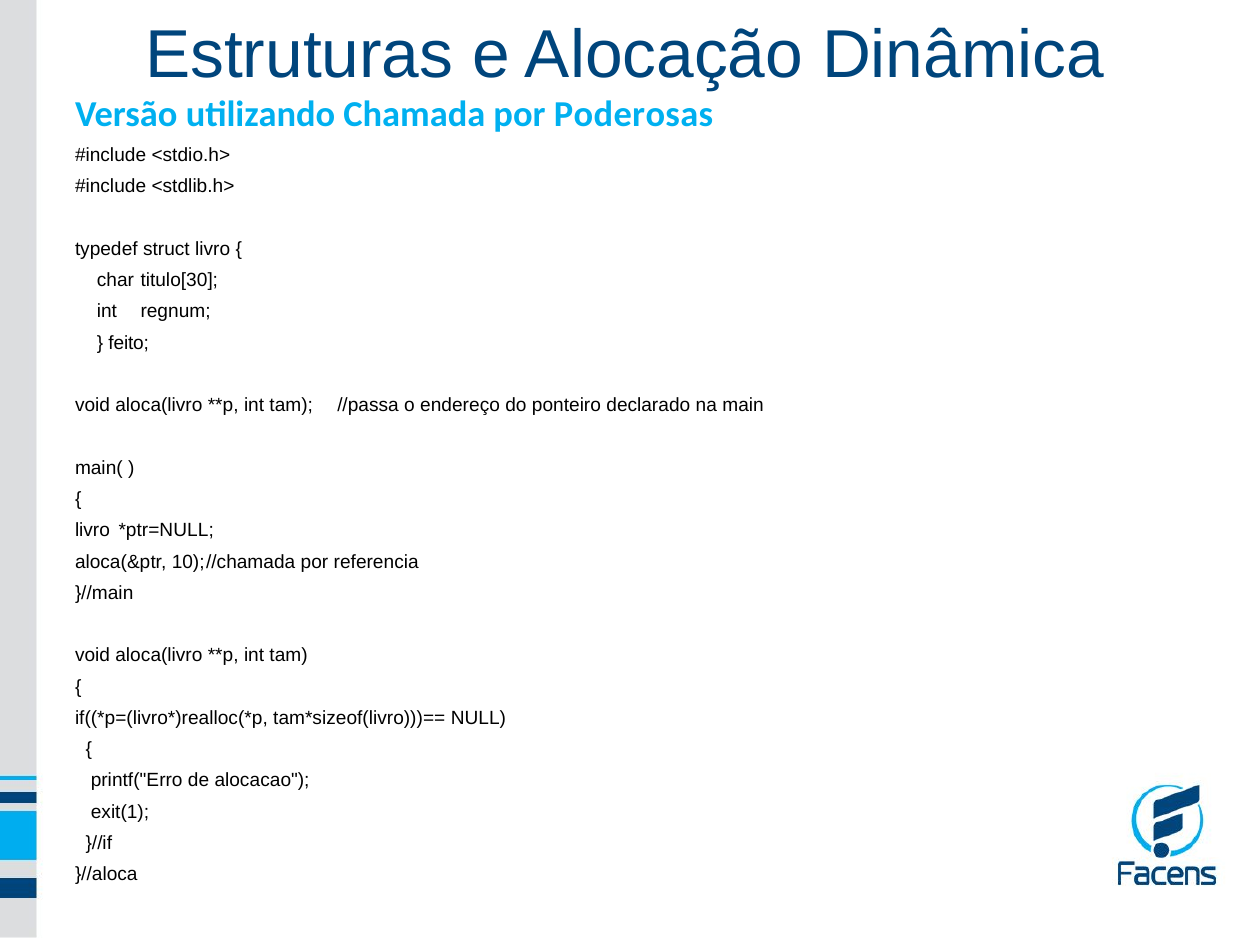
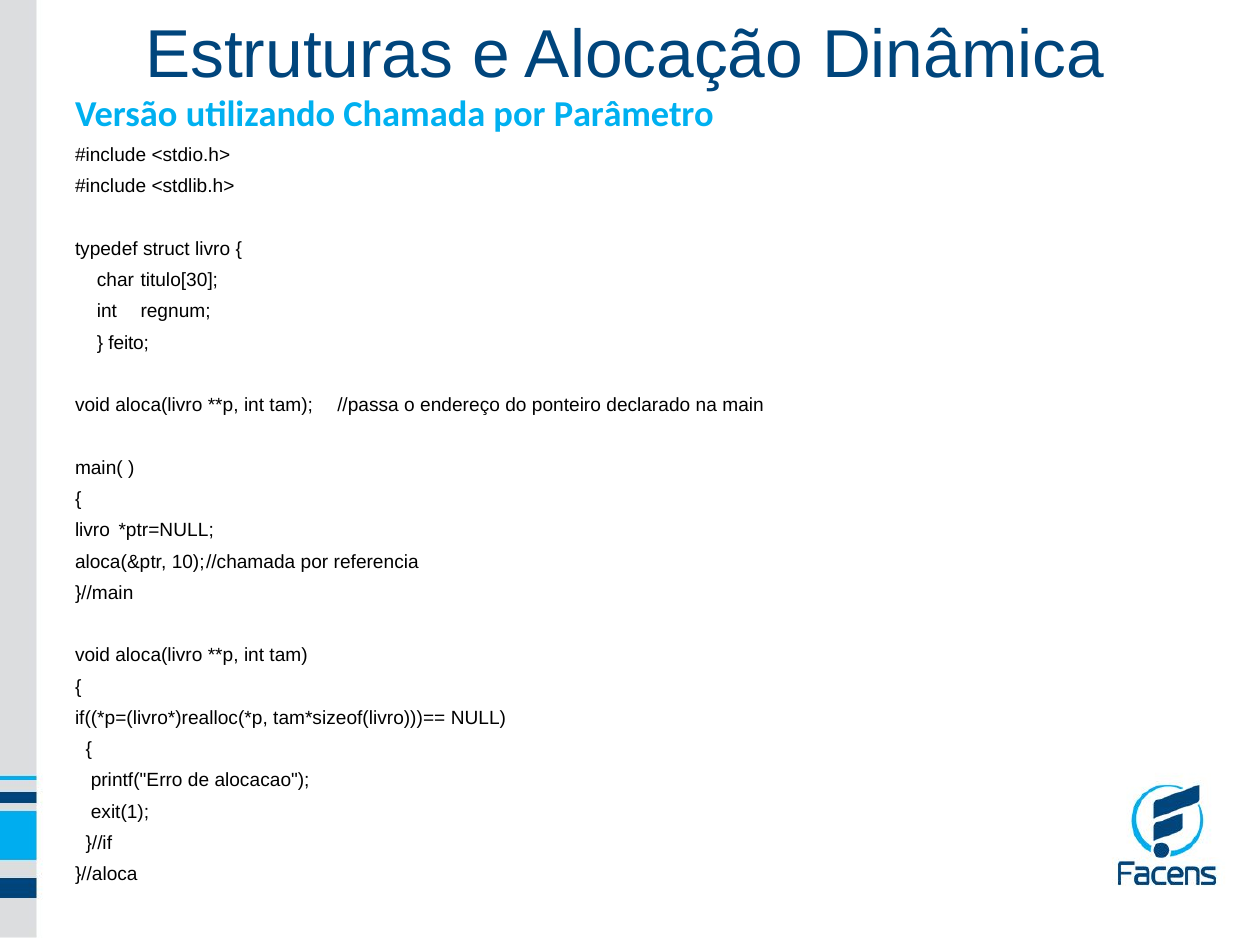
Poderosas: Poderosas -> Parâmetro (634, 115)
